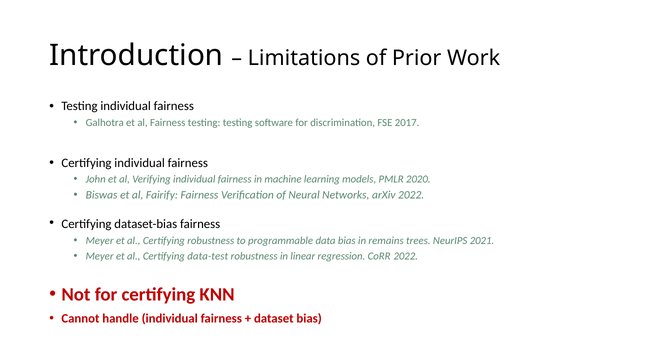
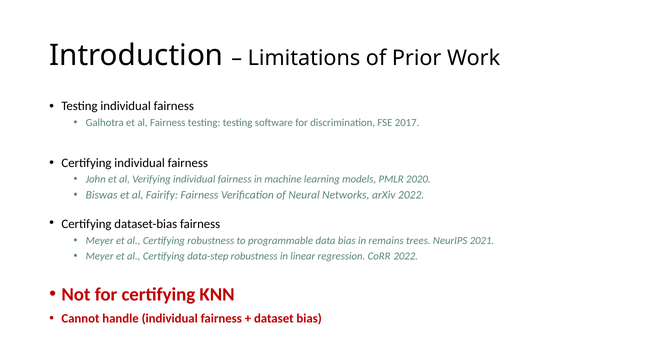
data-test: data-test -> data-step (208, 256)
